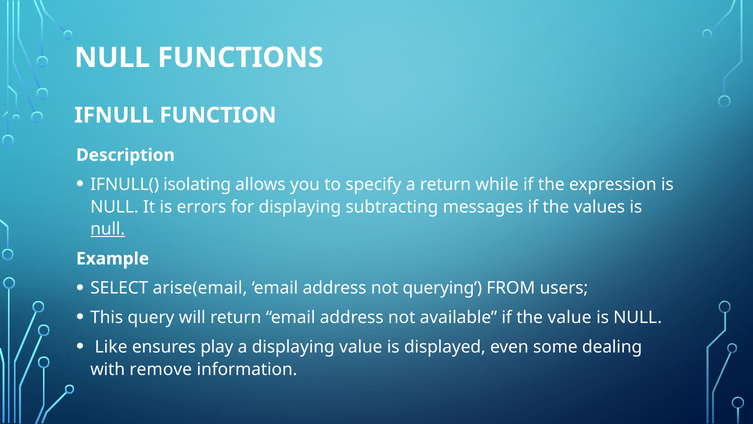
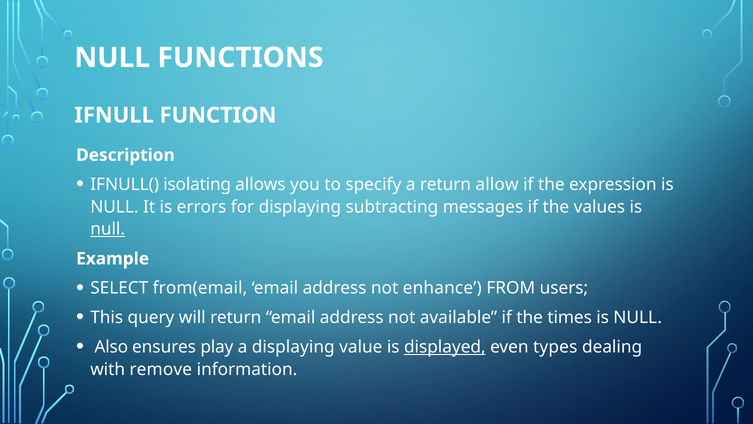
while: while -> allow (497, 184)
arise(email: arise(email -> from(email (200, 288)
querying: querying -> enhance (442, 288)
the value: value -> times (570, 317)
Like: Like -> Also (111, 347)
displayed underline: none -> present (445, 347)
some: some -> types (555, 347)
